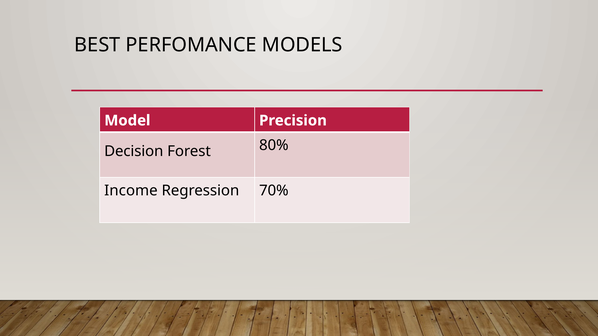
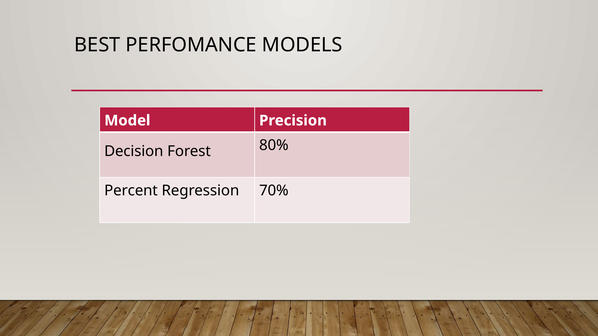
Income: Income -> Percent (131, 191)
